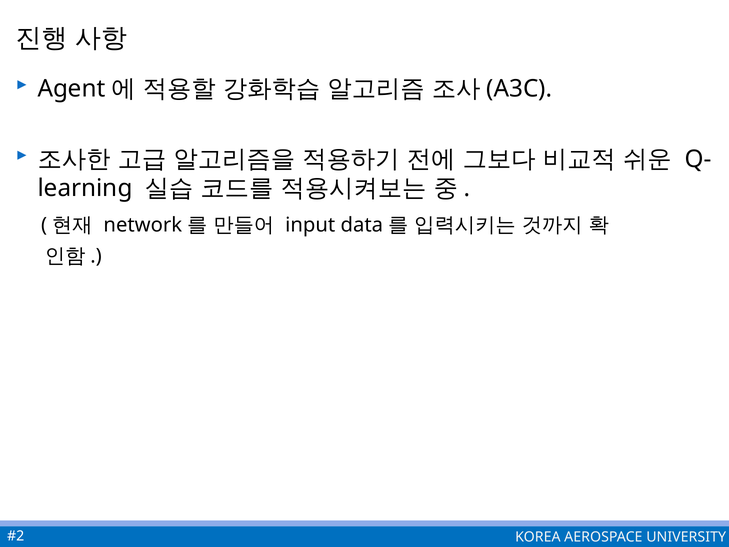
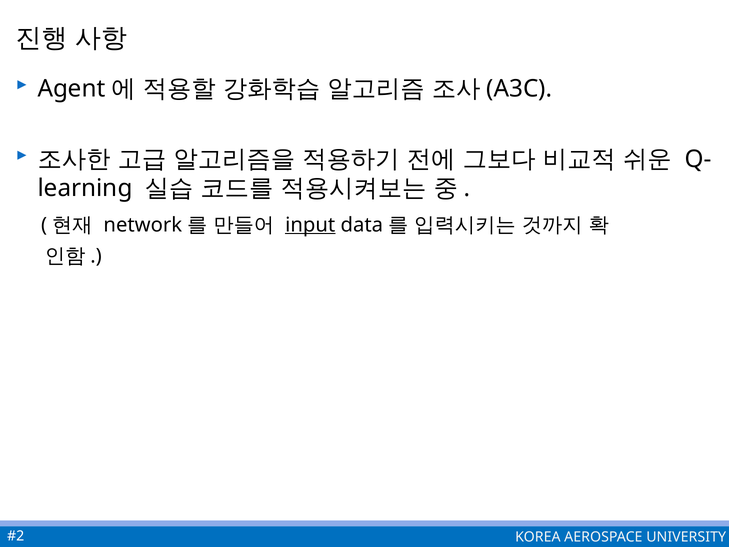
input underline: none -> present (310, 225)
